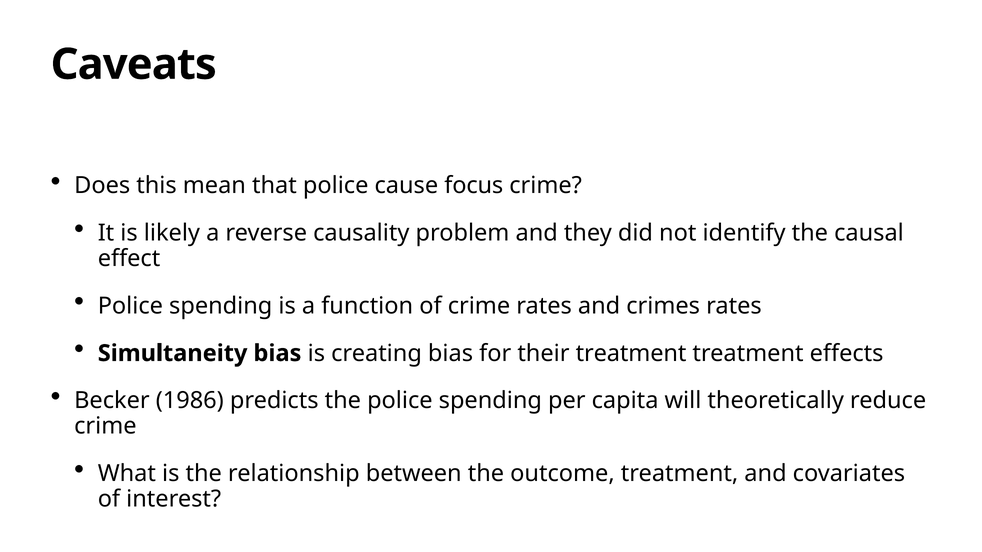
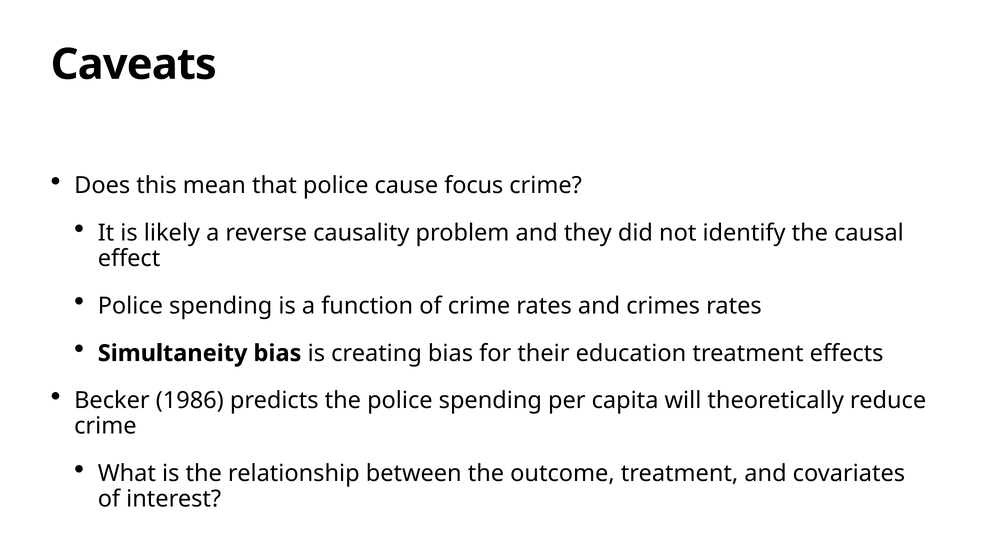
their treatment: treatment -> education (631, 354)
